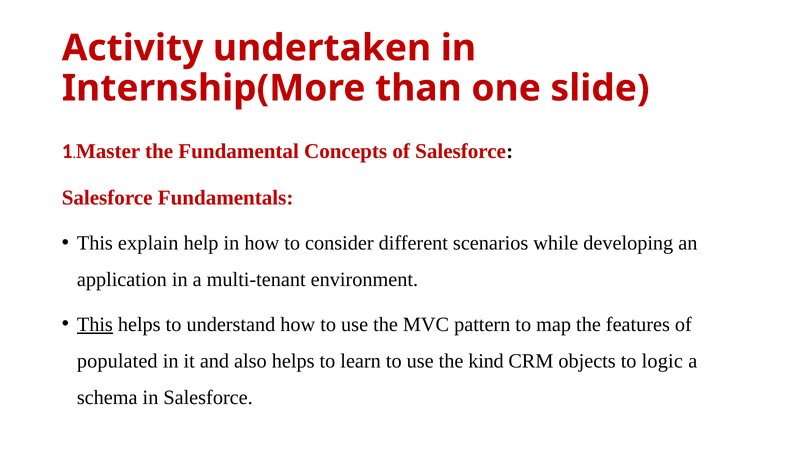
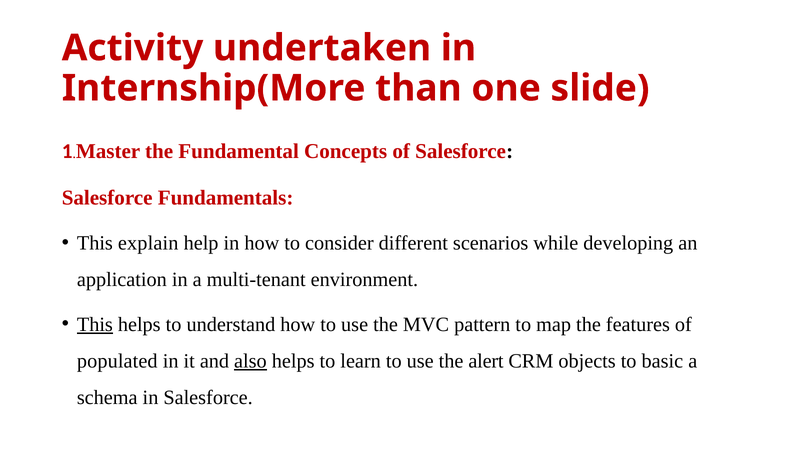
also underline: none -> present (250, 361)
kind: kind -> alert (486, 361)
logic: logic -> basic (662, 361)
